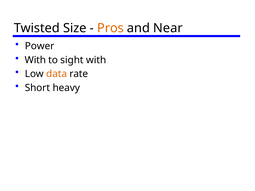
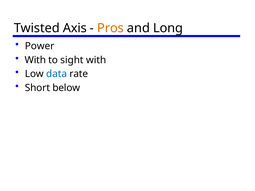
Size: Size -> Axis (75, 28)
Near: Near -> Long (168, 28)
data colour: orange -> blue (57, 74)
heavy: heavy -> below (66, 88)
